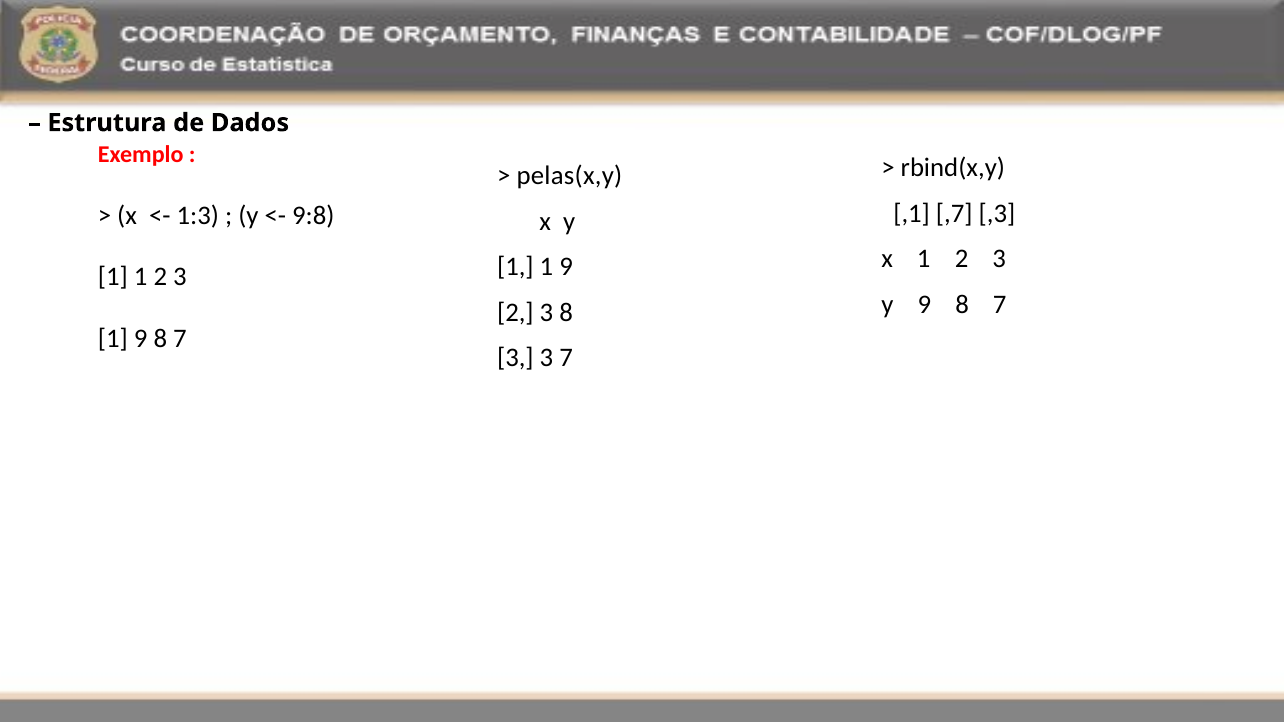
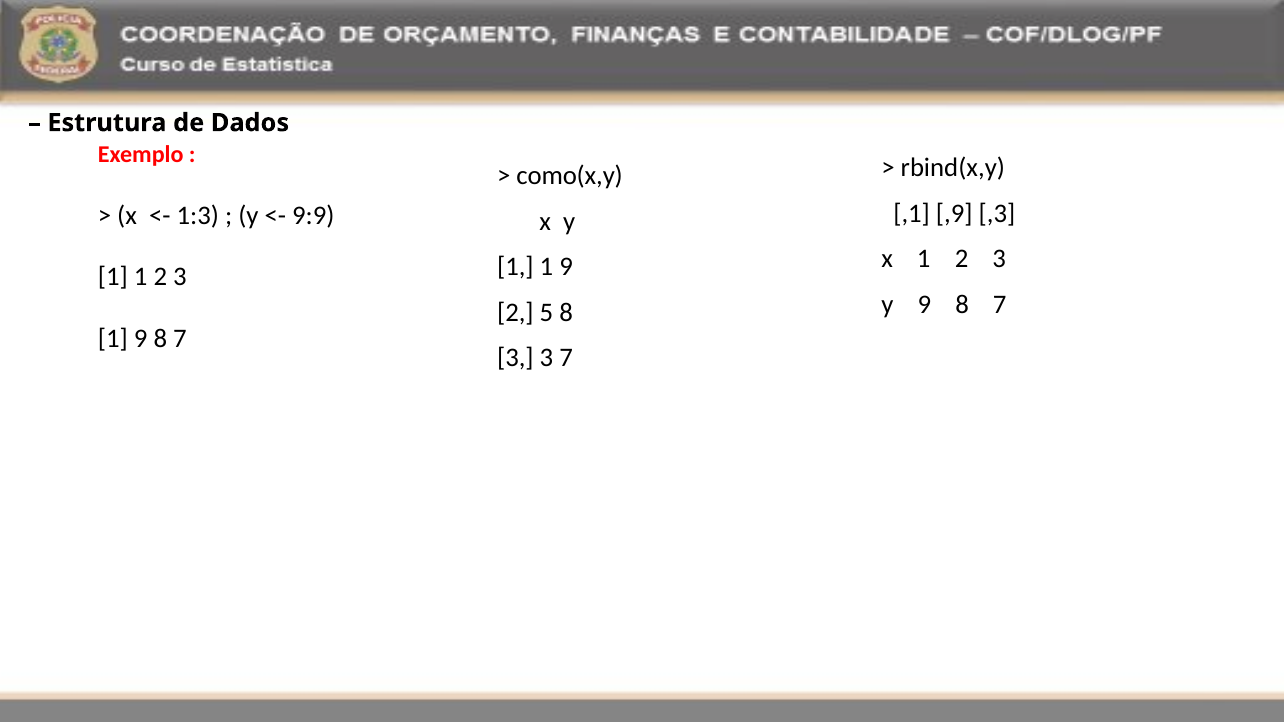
pelas(x,y: pelas(x,y -> como(x,y (570, 176)
,7: ,7 -> ,9 (954, 214)
9:8: 9:8 -> 9:9 (313, 215)
3: 3 -> 5 (547, 313)
